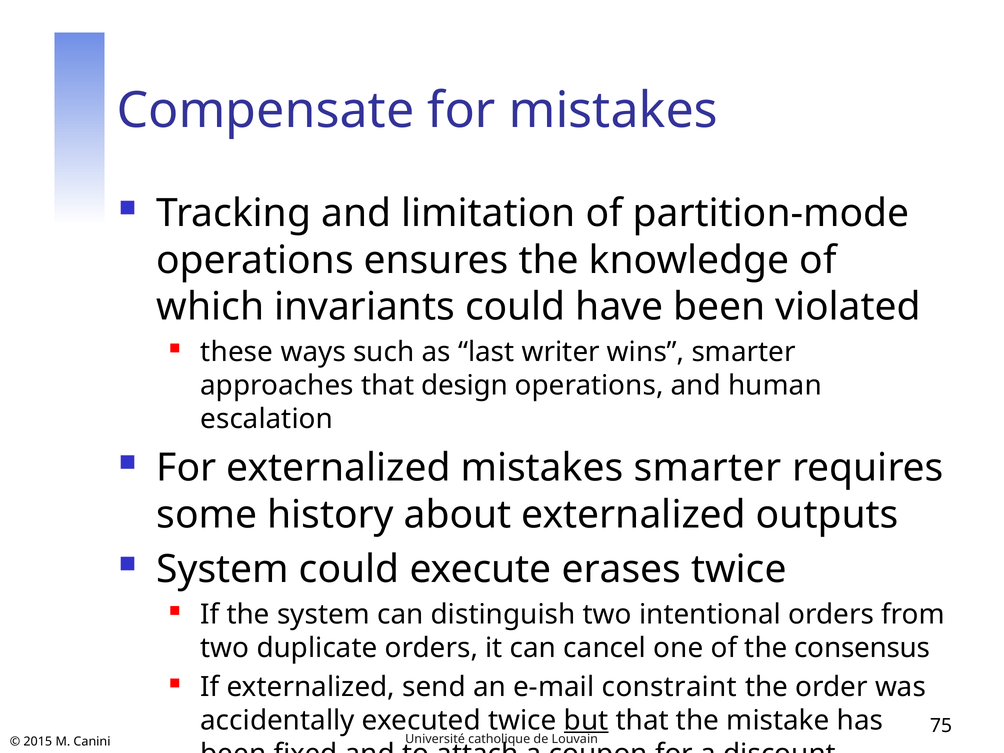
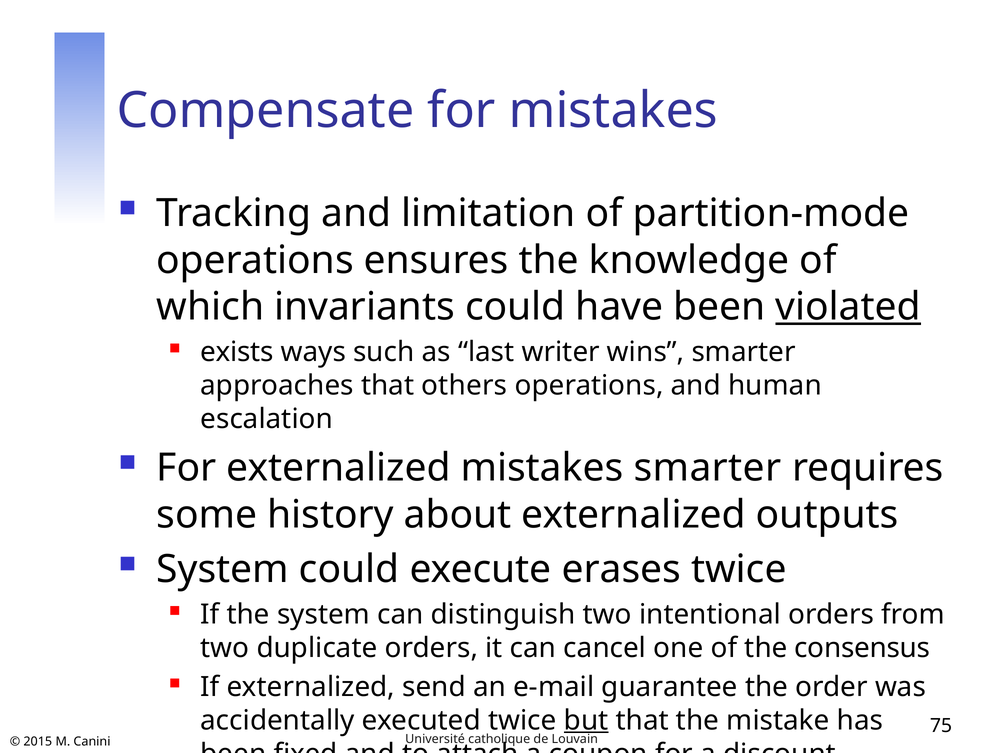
violated underline: none -> present (848, 307)
these: these -> exists (237, 352)
design: design -> others (464, 386)
constraint: constraint -> guarantee (670, 687)
